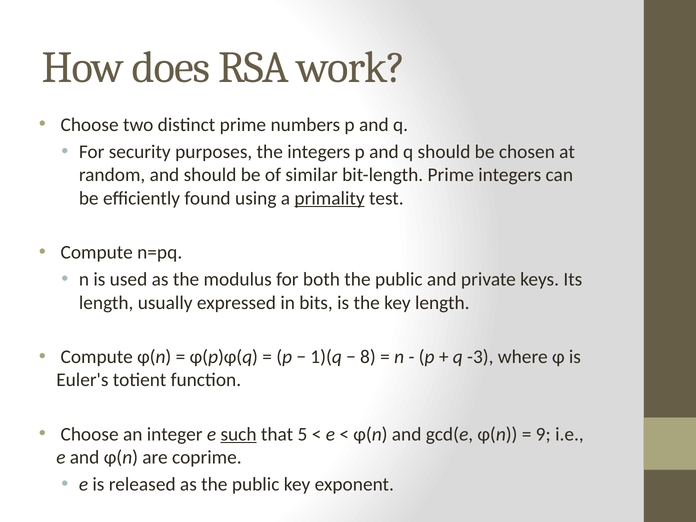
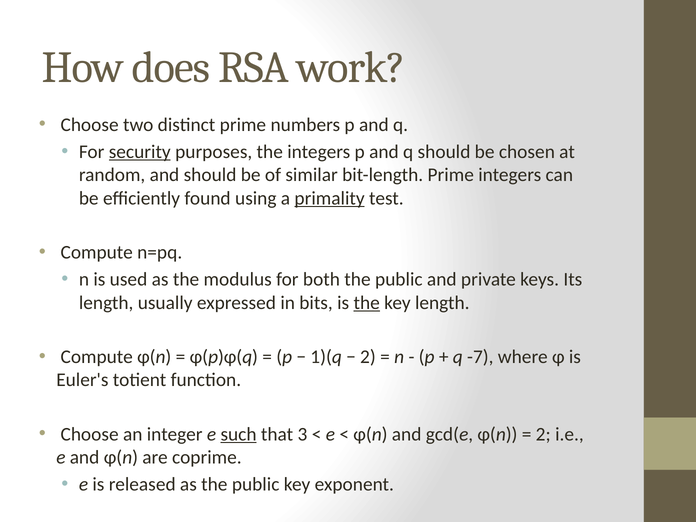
security underline: none -> present (140, 152)
the underline: none -> present (367, 303)
8: 8 -> 2 (368, 357)
-3: -3 -> -7 (480, 357)
5: 5 -> 3 (302, 434)
9: 9 -> 2 (543, 434)
